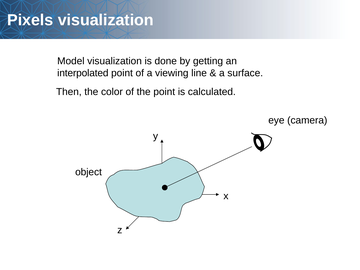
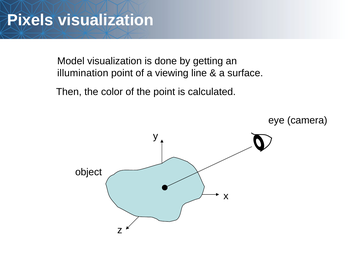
interpolated: interpolated -> illumination (83, 73)
